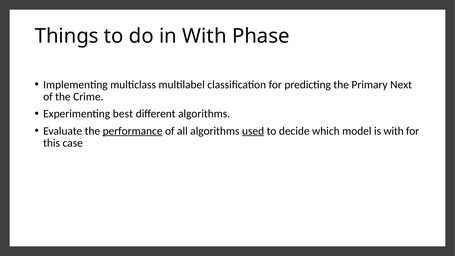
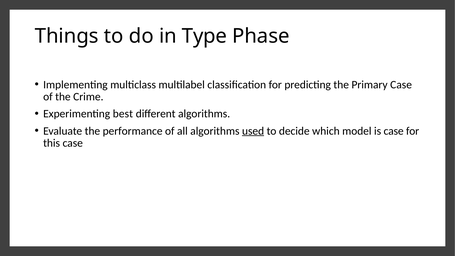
in With: With -> Type (205, 36)
Primary Next: Next -> Case (401, 85)
performance underline: present -> none (133, 131)
is with: with -> case (394, 131)
